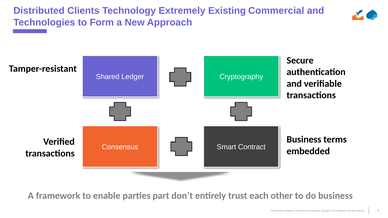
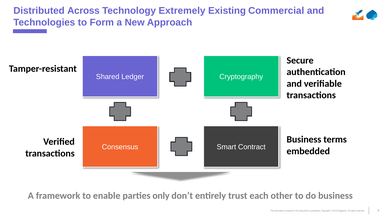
Clients: Clients -> Across (83, 11)
part: part -> only (161, 196)
